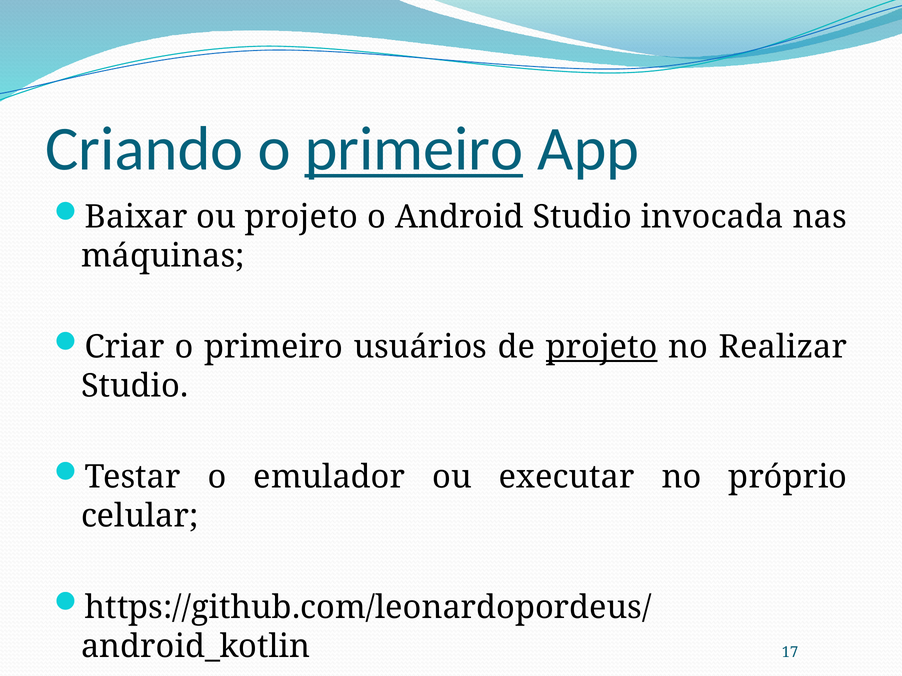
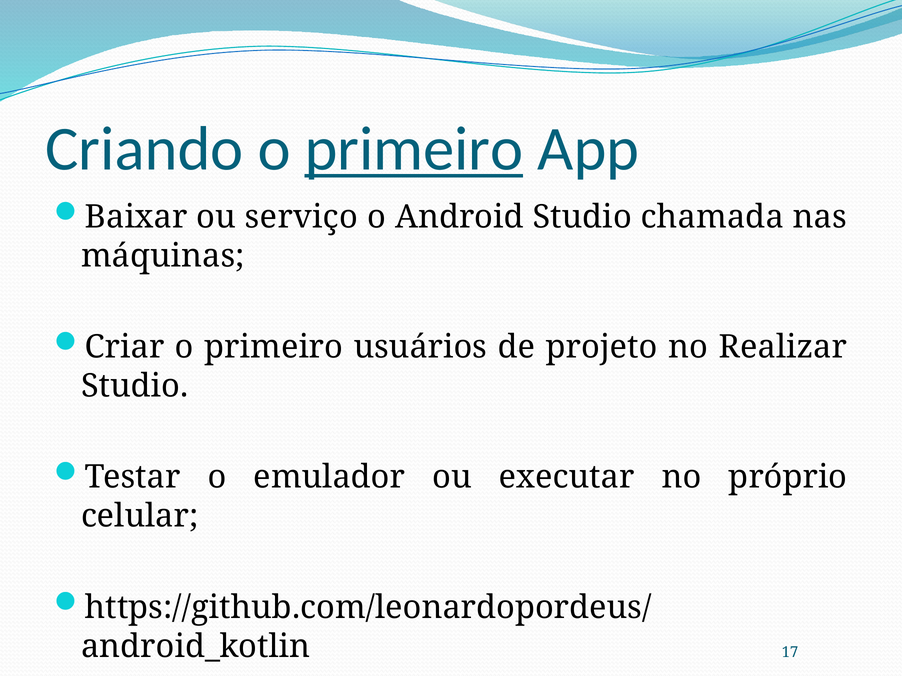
ou projeto: projeto -> serviço (301, 217)
invocada: invocada -> chamada (712, 217)
projeto underline: present -> none (602, 347)
